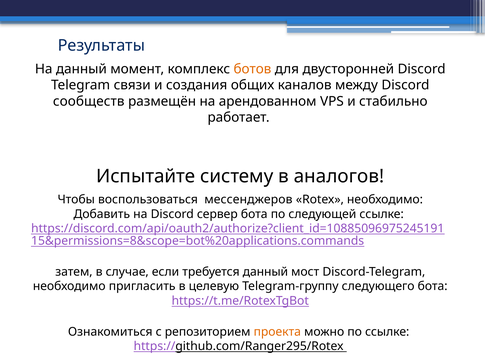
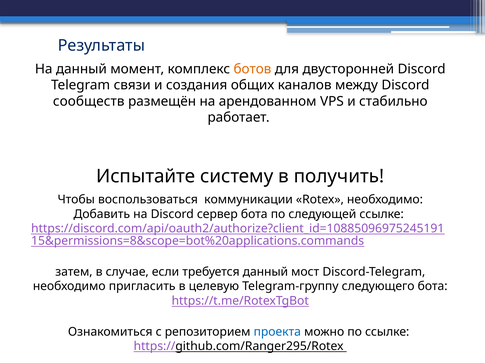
аналогов: аналогов -> получить (339, 177)
мессенджеров: мессенджеров -> коммуникации (249, 200)
проекта colour: orange -> blue (277, 332)
